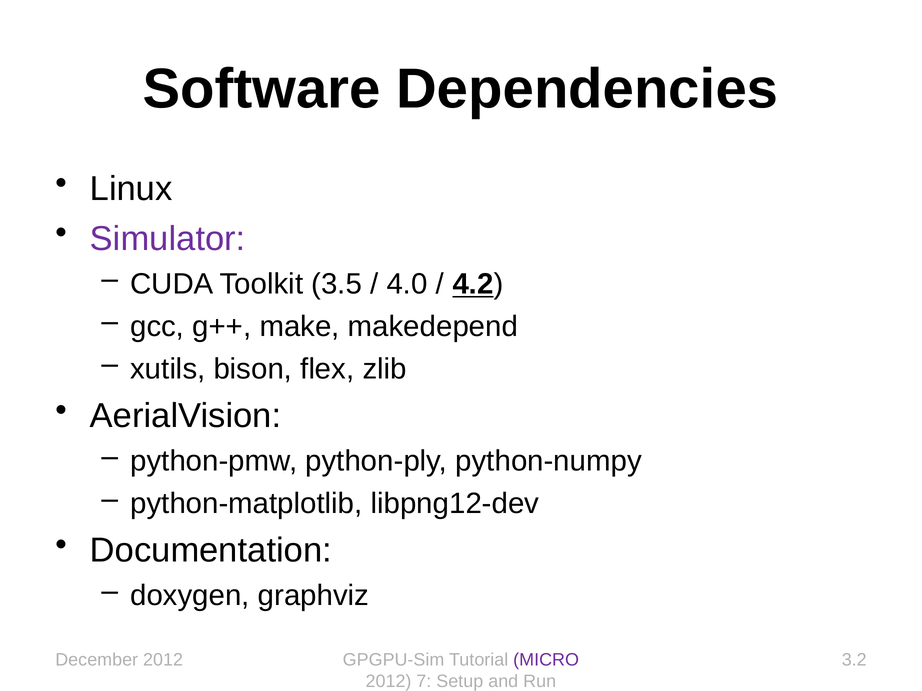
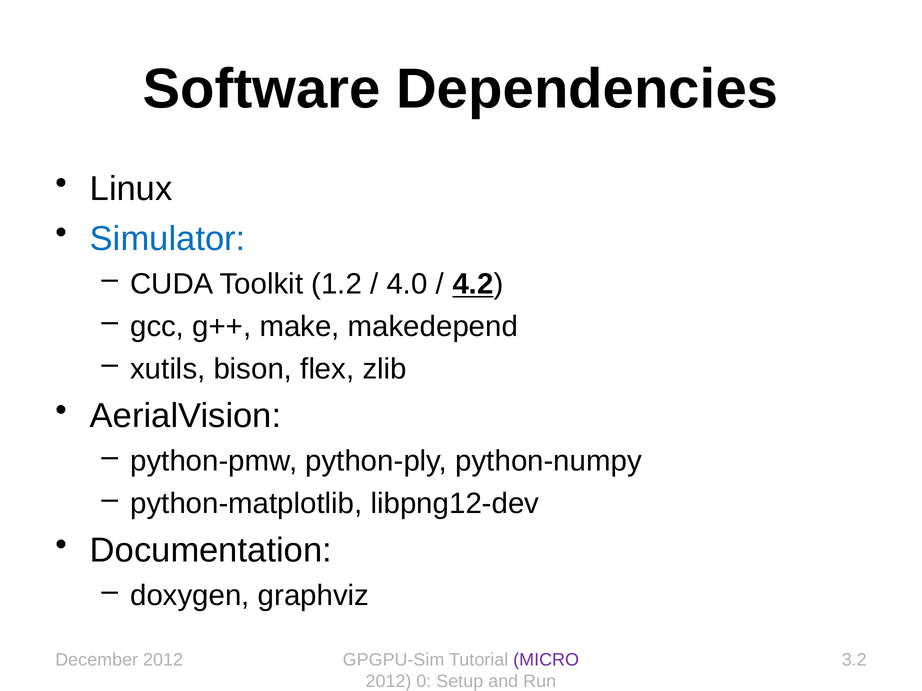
Simulator colour: purple -> blue (168, 239)
3.5: 3.5 -> 1.2 (337, 284)
7: 7 -> 0 (424, 682)
